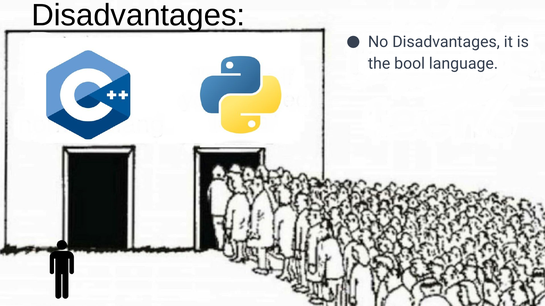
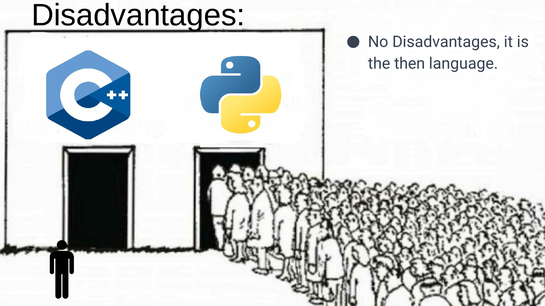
bool: bool -> then (410, 64)
